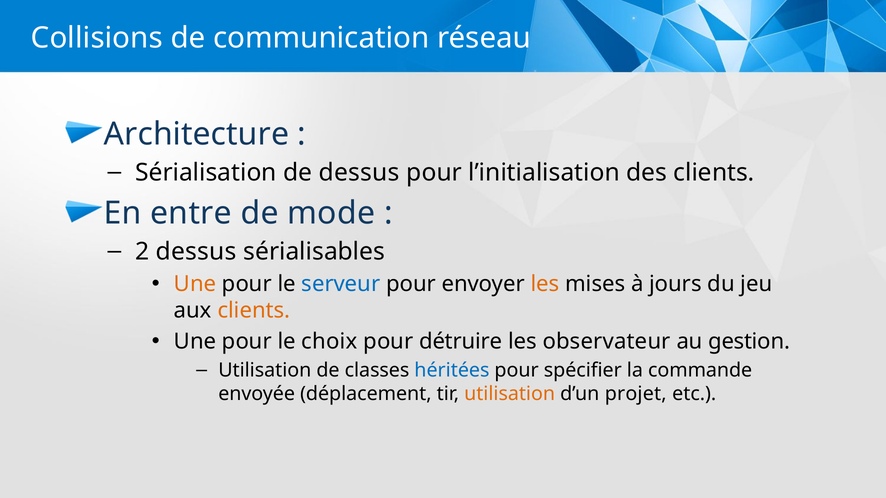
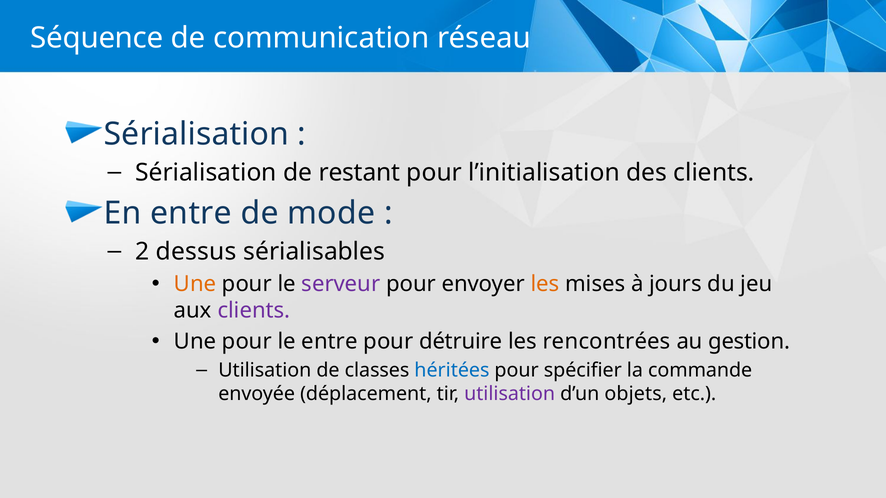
Collisions: Collisions -> Séquence (97, 38)
Architecture: Architecture -> Sérialisation (196, 134)
de dessus: dessus -> restant (359, 173)
serveur colour: blue -> purple (341, 284)
clients colour: orange -> purple (254, 311)
le choix: choix -> entre (330, 342)
observateur: observateur -> rencontrées (607, 342)
utilisation colour: orange -> purple (510, 394)
projet: projet -> objets (636, 394)
